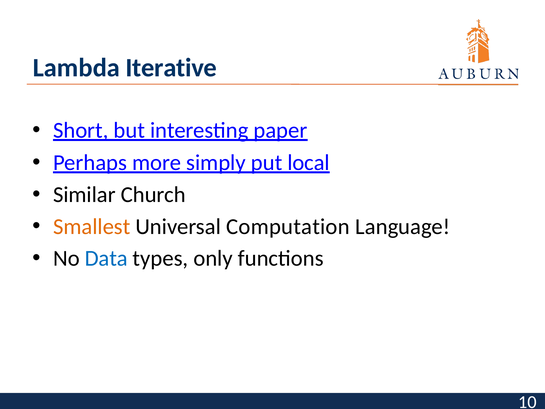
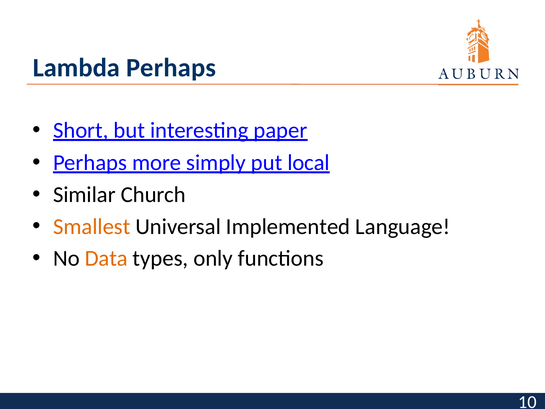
Lambda Iterative: Iterative -> Perhaps (171, 68)
Computation: Computation -> Implemented (288, 226)
Data colour: blue -> orange (106, 258)
